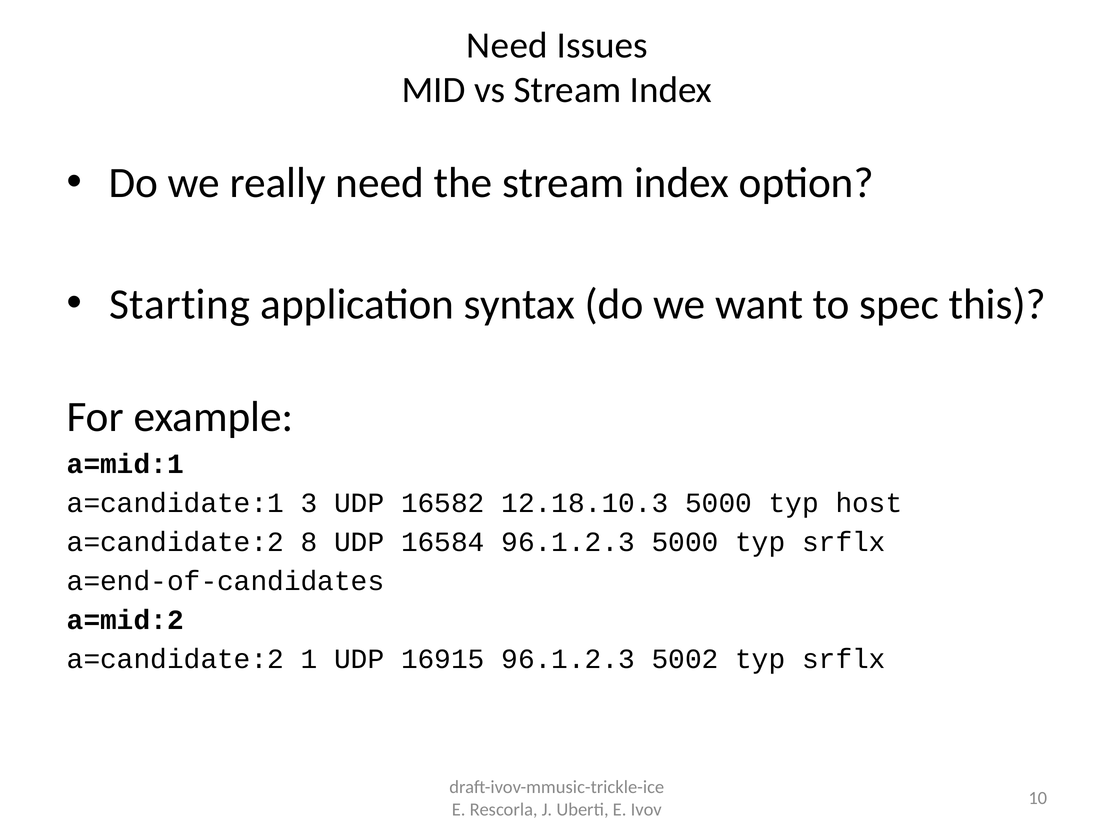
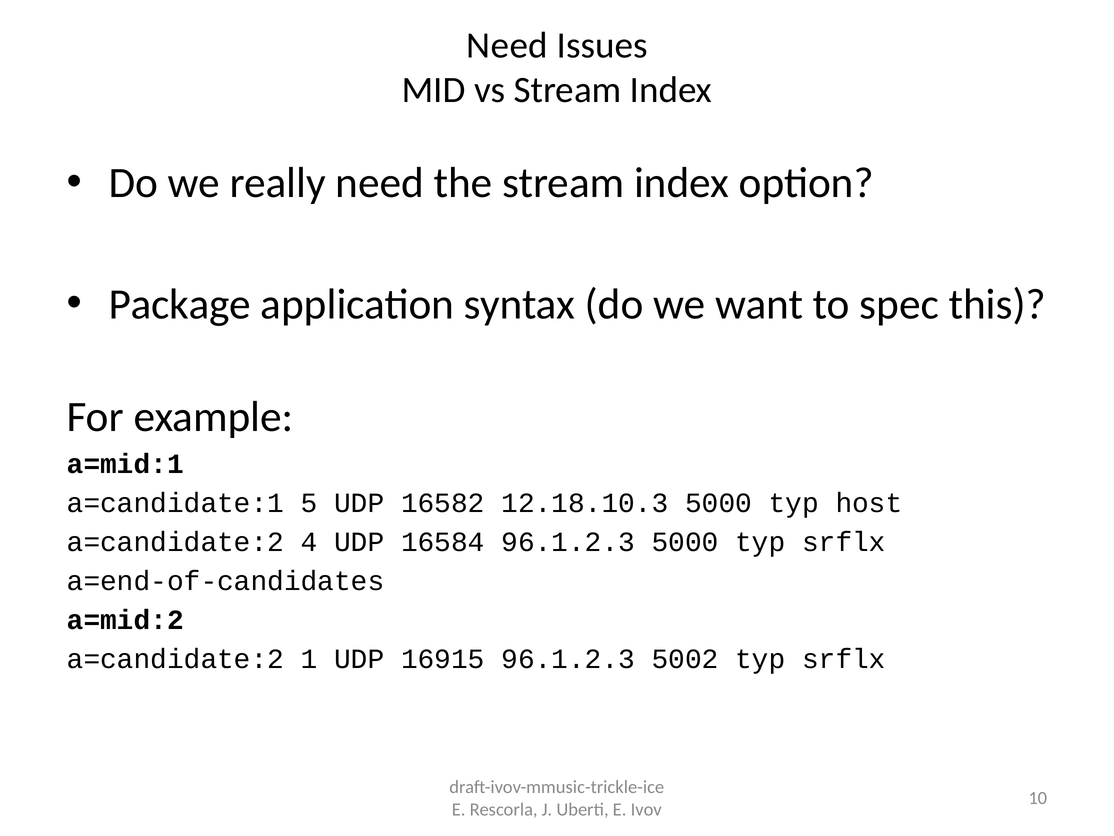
Starting: Starting -> Package (180, 304)
3: 3 -> 5 (309, 503)
8: 8 -> 4 (309, 542)
